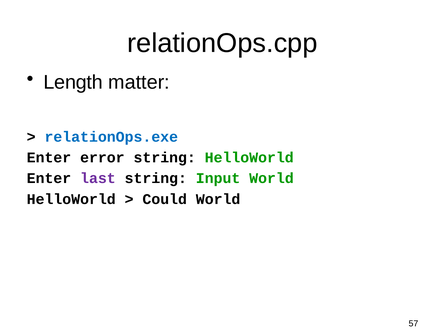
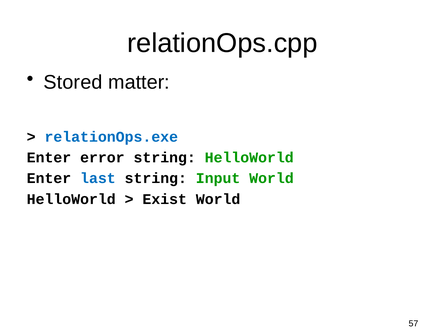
Length: Length -> Stored (73, 82)
last colour: purple -> blue (98, 178)
Could: Could -> Exist (165, 199)
